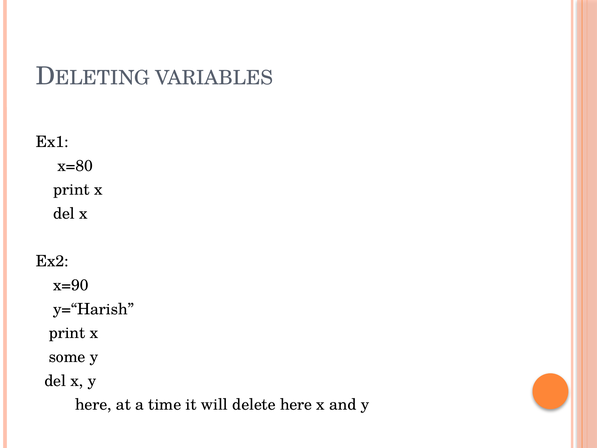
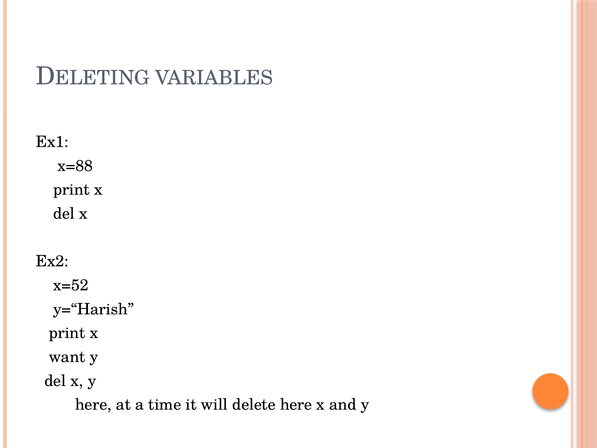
x=80: x=80 -> x=88 (75, 166)
x=90: x=90 -> x=52 (71, 285)
some: some -> want (67, 357)
